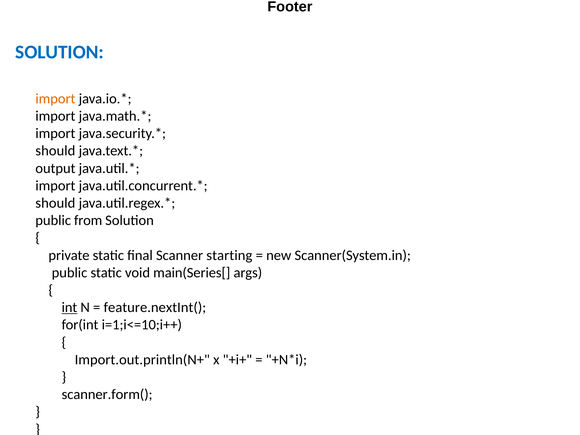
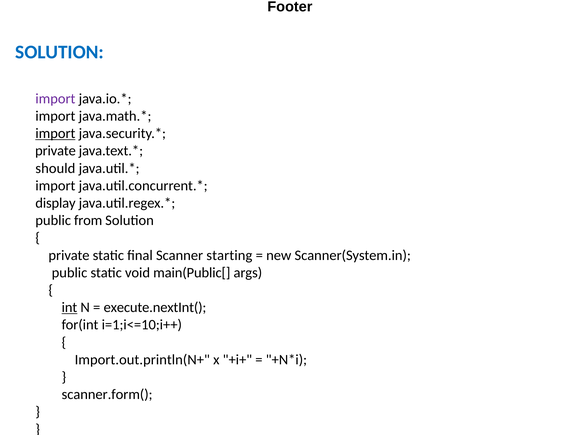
import colour: orange -> purple (55, 99)
import underline: none -> present (55, 133)
should: should -> private (55, 151)
output: output -> should (55, 168)
should: should -> display (55, 203)
main(Series[: main(Series[ -> main(Public[ (192, 273)
feature.nextInt(: feature.nextInt( -> execute.nextInt( (155, 307)
